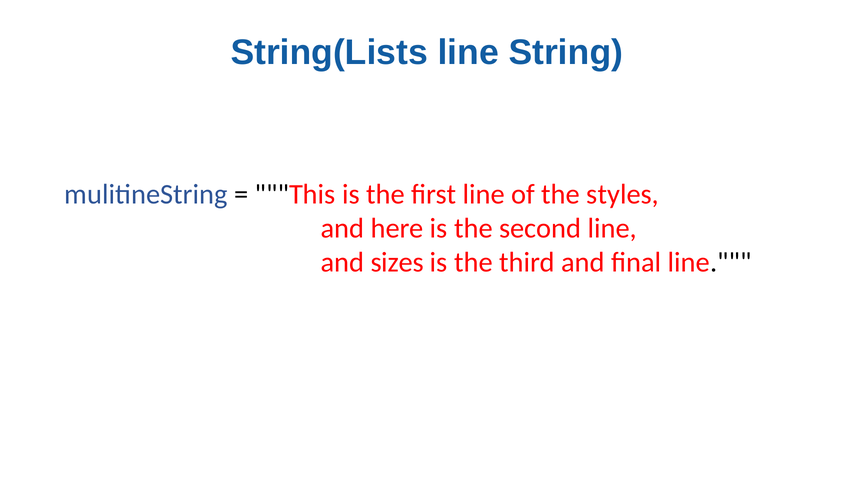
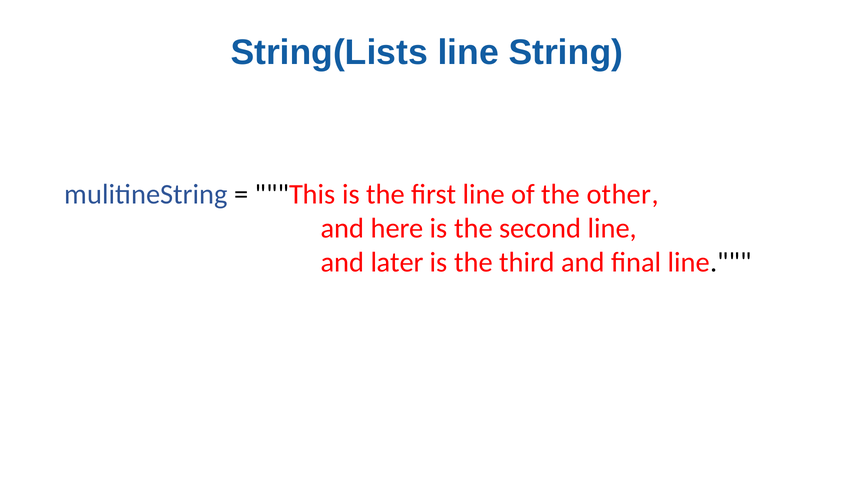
styles: styles -> other (623, 194)
sizes: sizes -> later (397, 263)
